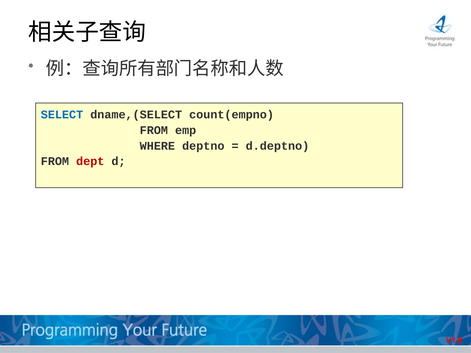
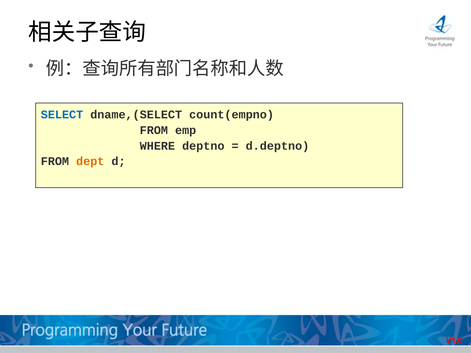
dept colour: red -> orange (90, 161)
